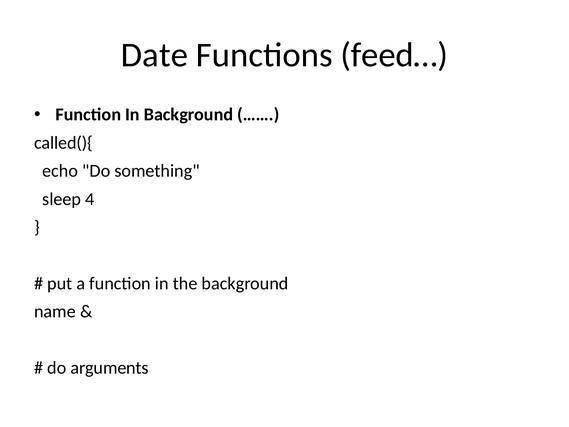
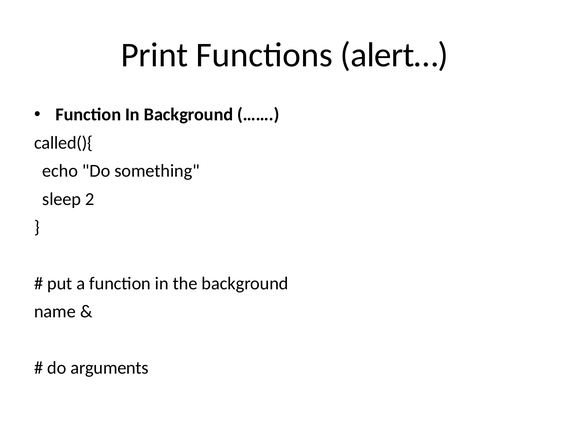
Date: Date -> Print (154, 55)
feed…: feed… -> alert… (394, 55)
4: 4 -> 2 (90, 199)
